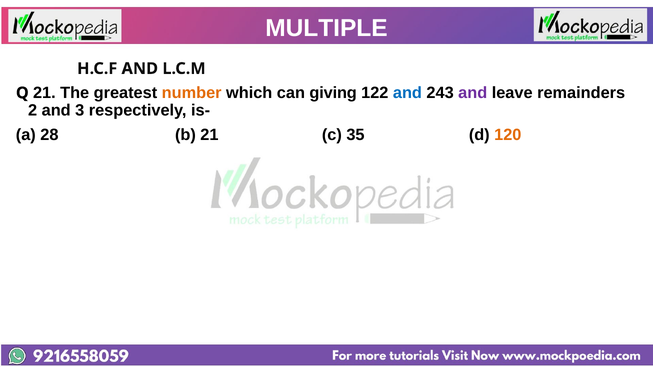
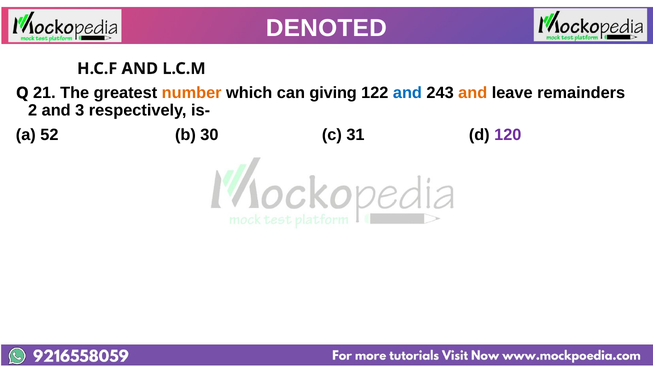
MULTIPLE: MULTIPLE -> DENOTED (326, 28)
and colour: purple -> orange (473, 93)
28: 28 -> 52 (49, 135)
b 21: 21 -> 30 (209, 135)
35: 35 -> 31 (355, 135)
120 colour: orange -> purple (508, 135)
